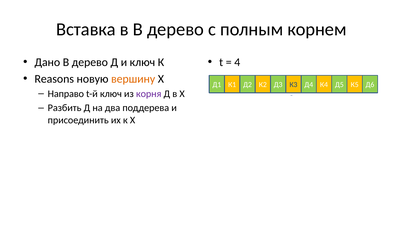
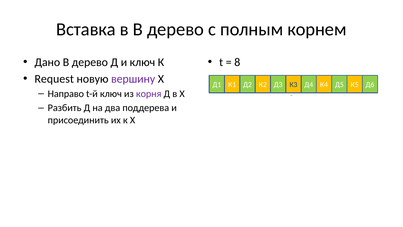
4: 4 -> 8 (237, 62)
Reasons: Reasons -> Request (54, 79)
вершину colour: orange -> purple (133, 79)
